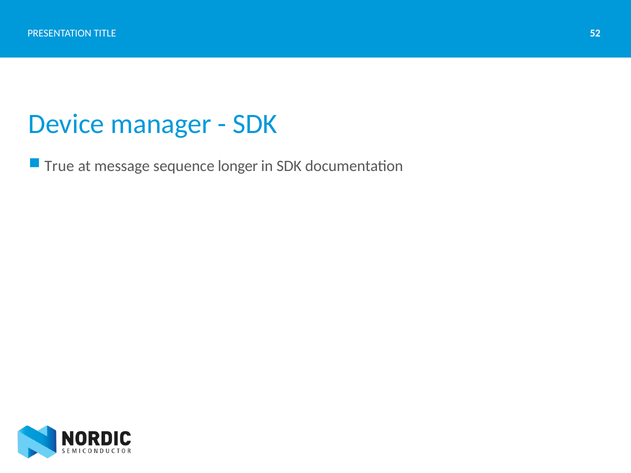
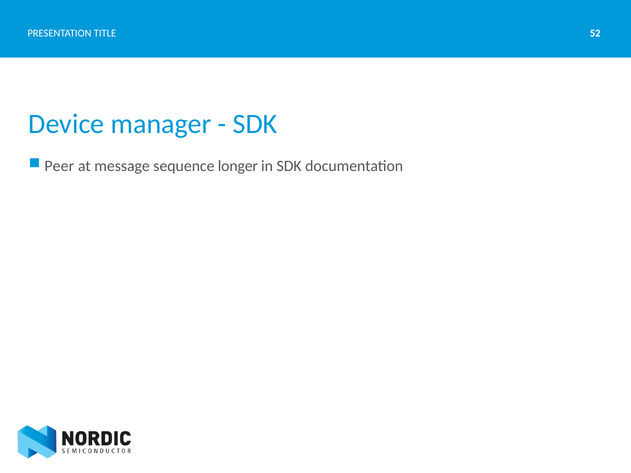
True: True -> Peer (59, 166)
